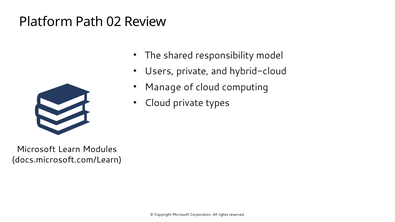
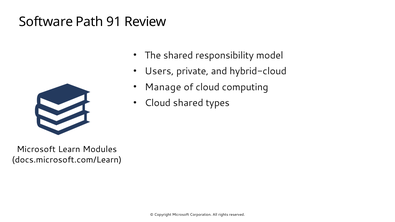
Platform: Platform -> Software (46, 22)
02: 02 -> 91 (114, 22)
Cloud private: private -> shared (188, 103)
